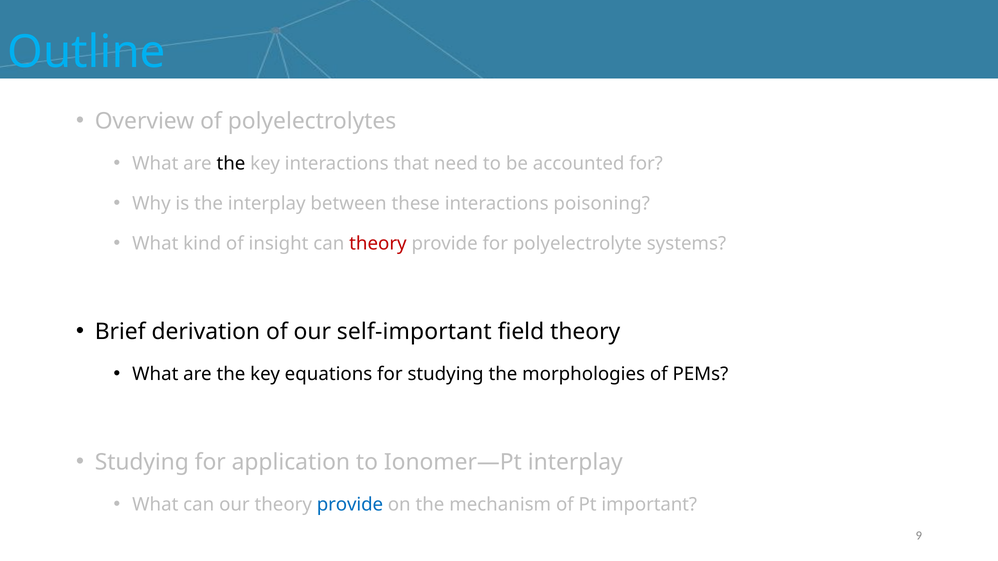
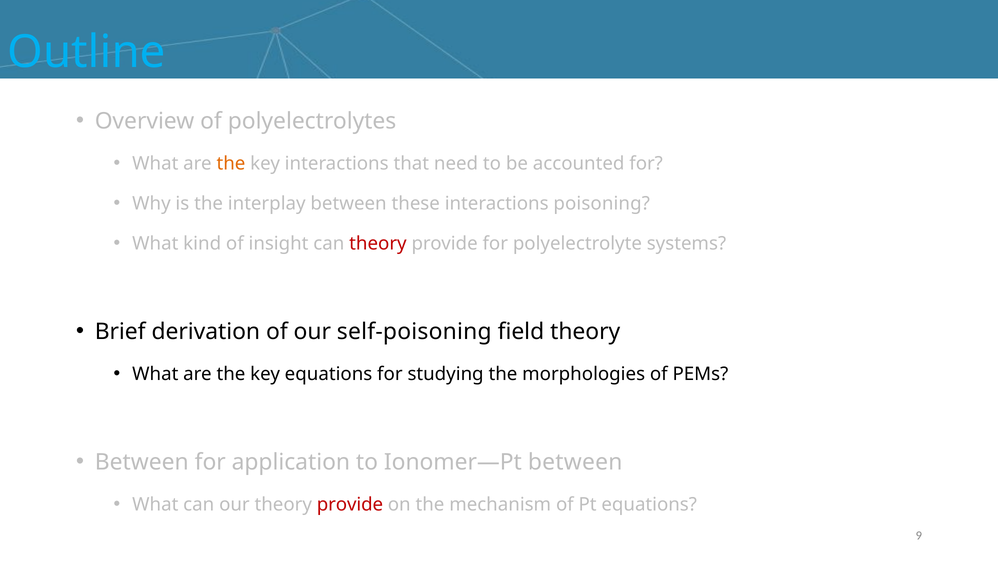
the colour: black -> orange (231, 163)
self-important: self-important -> self-poisoning (414, 332)
Studying: Studying -> Between (142, 462)
Ionomer—Pt interplay: interplay -> between (575, 462)
provide colour: blue -> red (350, 505)
Pt important: important -> equations (649, 505)
